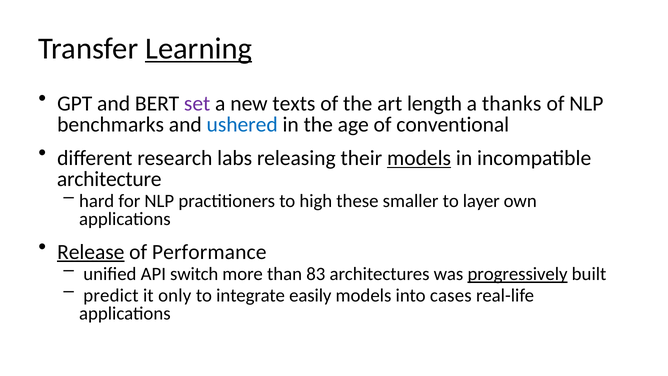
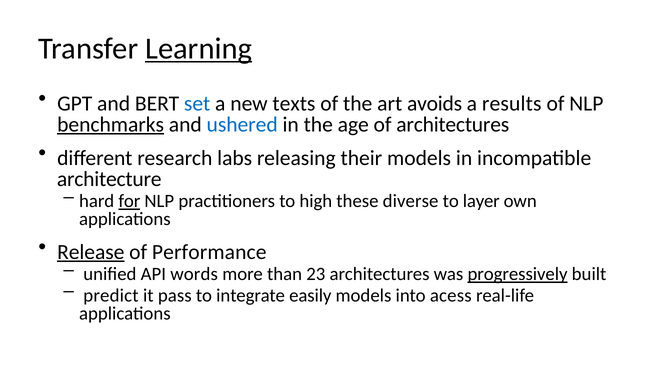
set colour: purple -> blue (197, 104)
length: length -> avoids (435, 104)
thanks: thanks -> results (512, 104)
benchmarks underline: none -> present (111, 124)
of conventional: conventional -> architectures (453, 124)
models underline: present -> none (419, 158)
for underline: none -> present (129, 201)
smaller: smaller -> diverse (411, 201)
switch: switch -> words (194, 274)
83: 83 -> 23 (316, 274)
only: only -> pass (175, 295)
cases: cases -> acess (451, 295)
